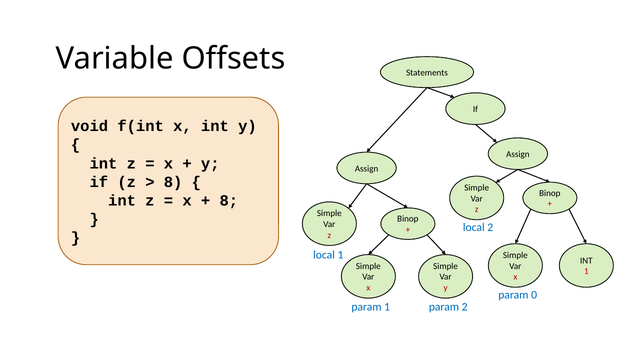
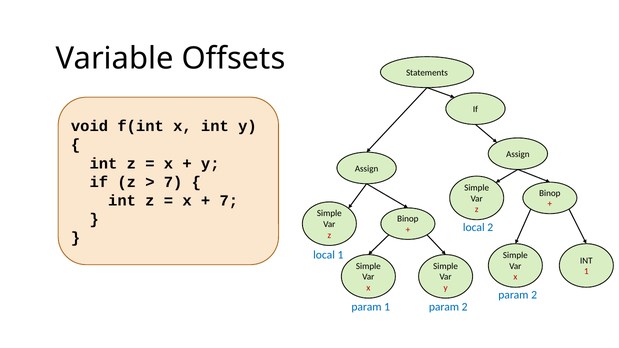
8: 8 -> 7 (173, 182)
8: 8 -> 7 (229, 201)
0: 0 -> 2 (534, 295)
